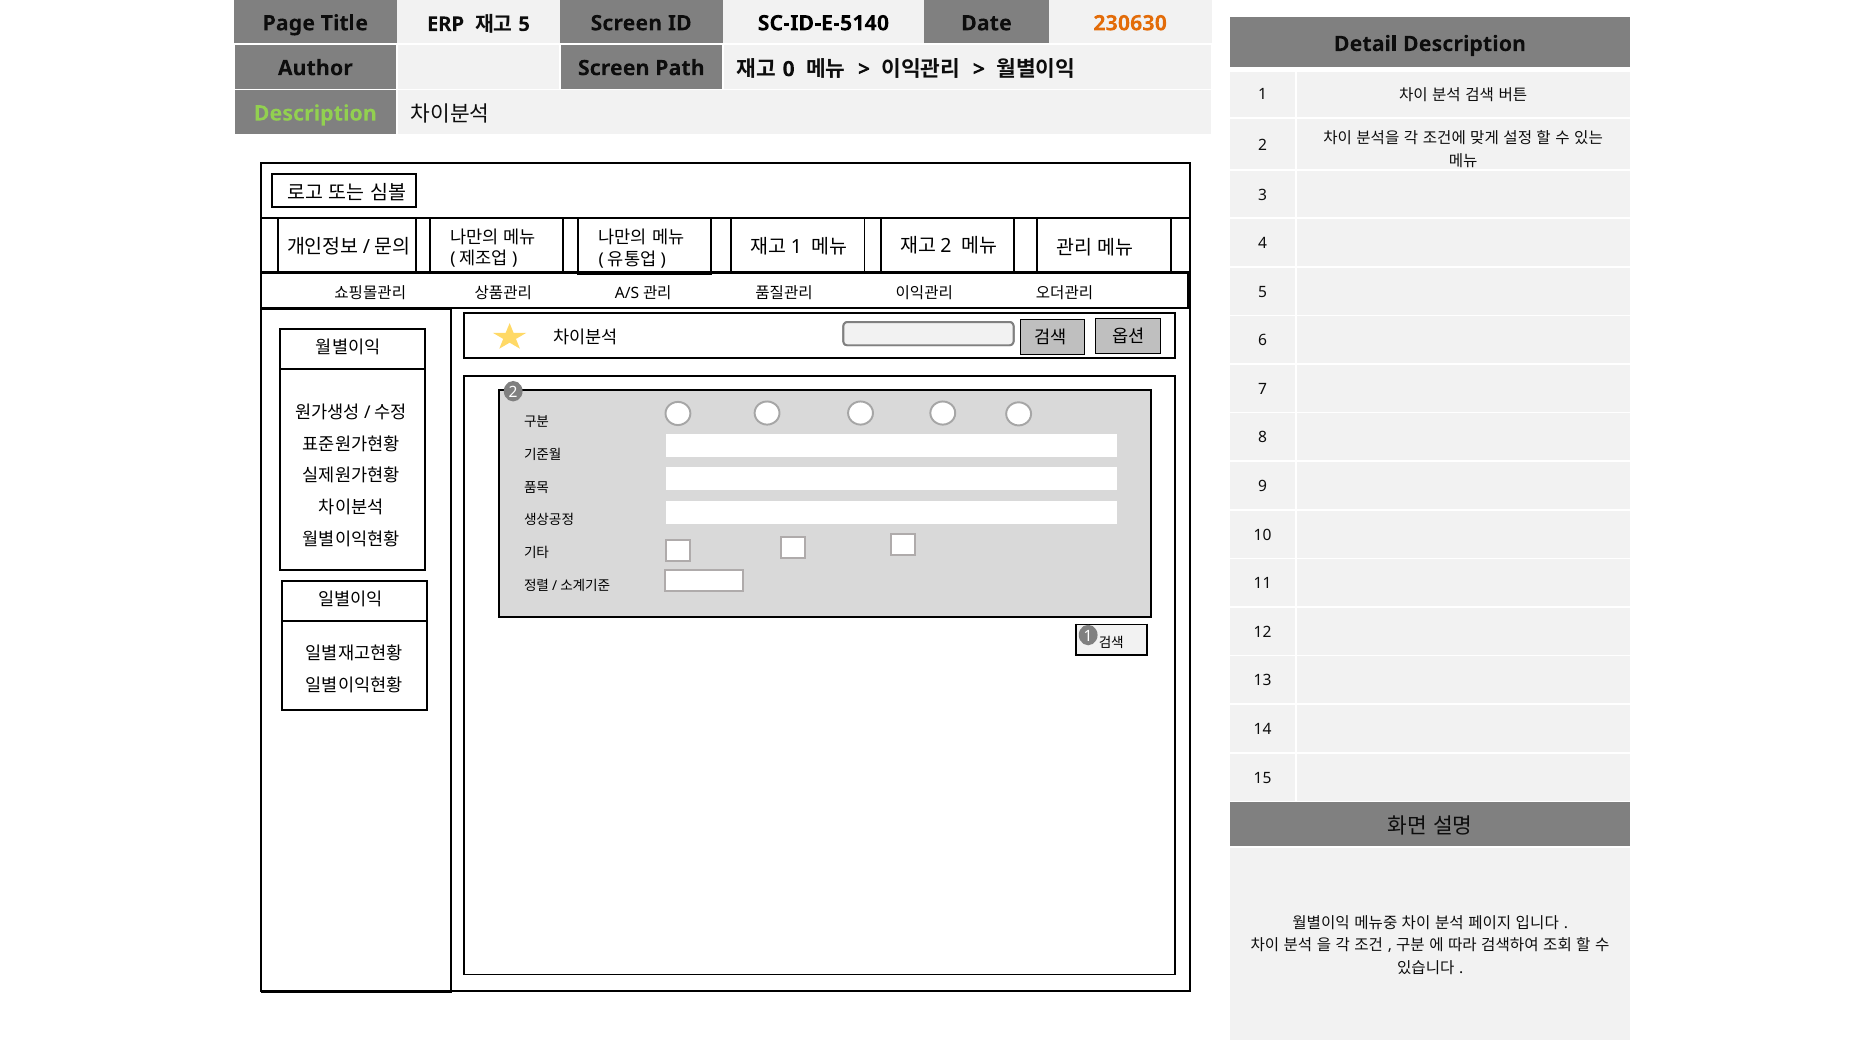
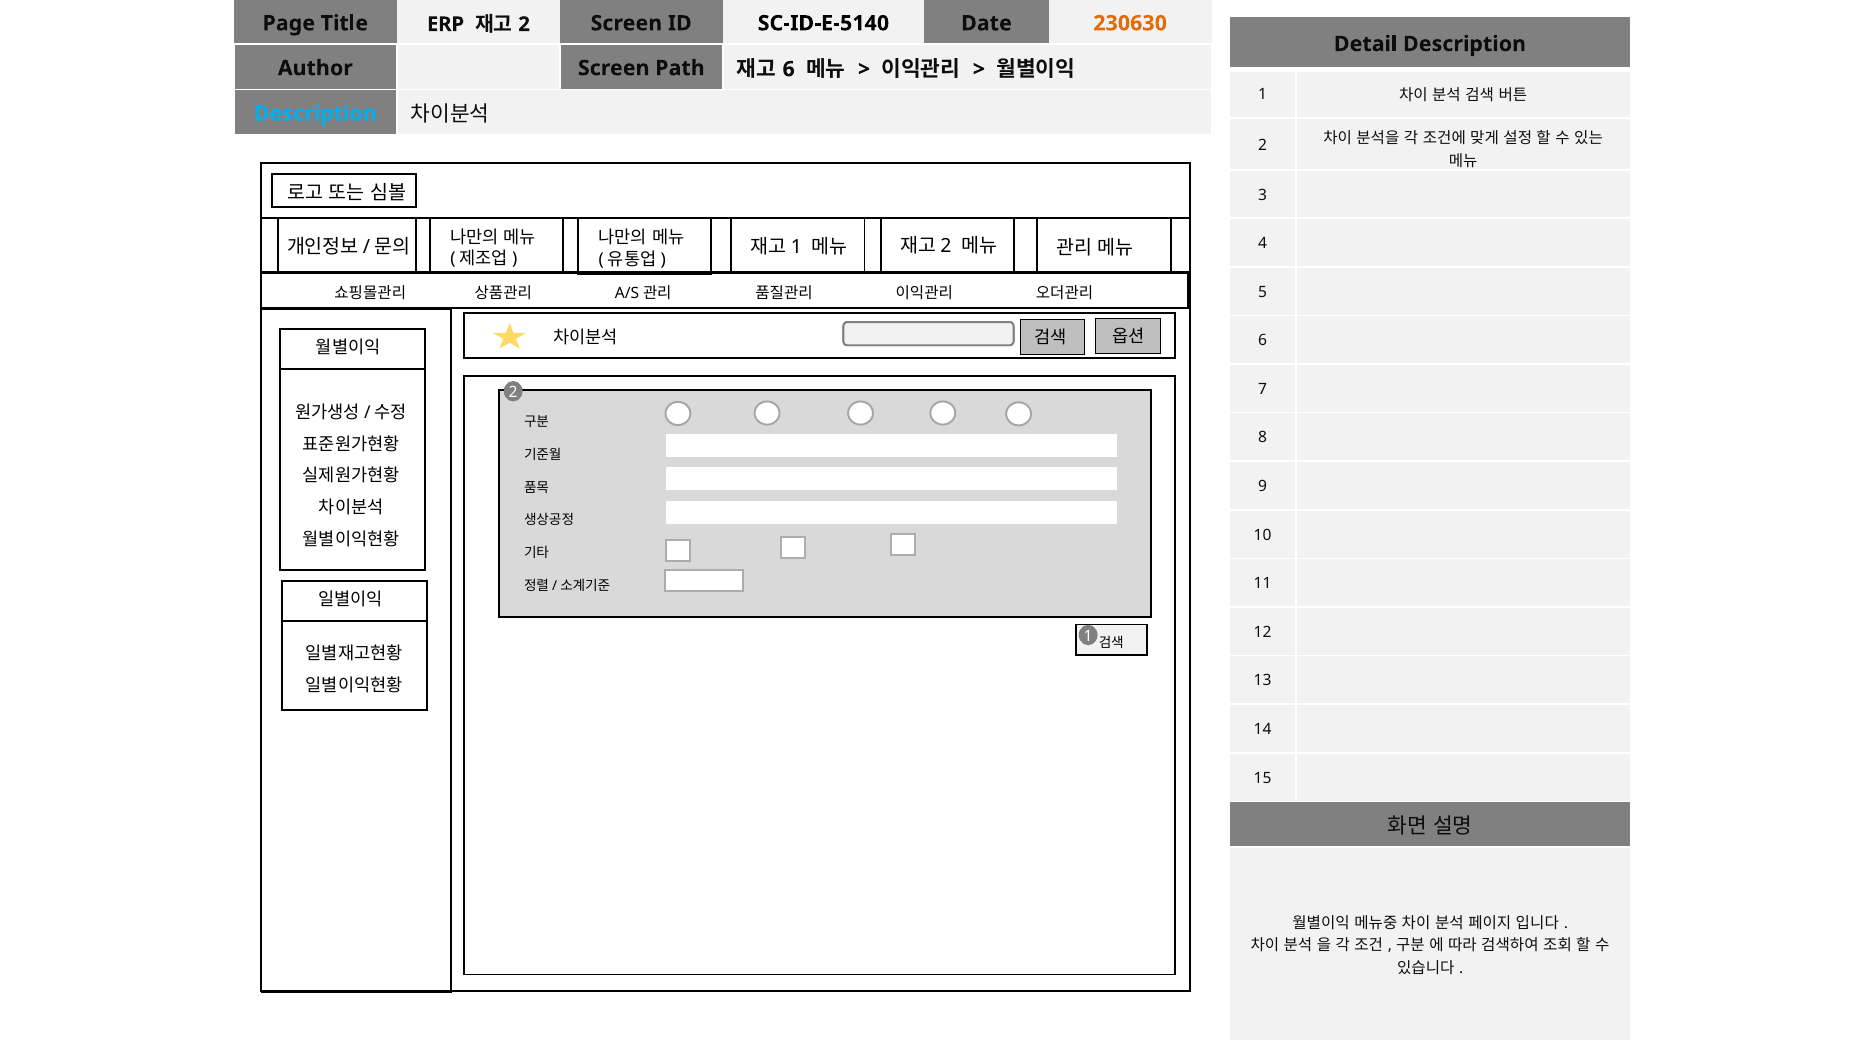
5: 5 -> 2 (524, 24)
0: 0 -> 6 (789, 69)
Description colour: light green -> light blue (315, 113)
